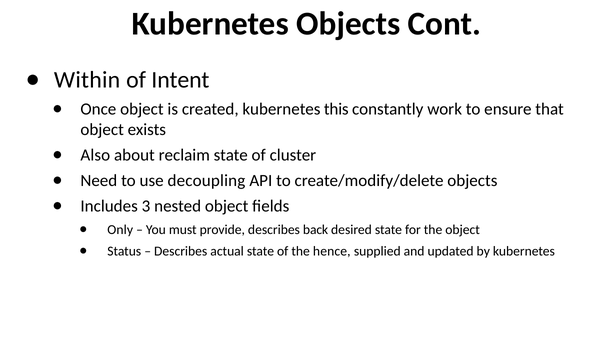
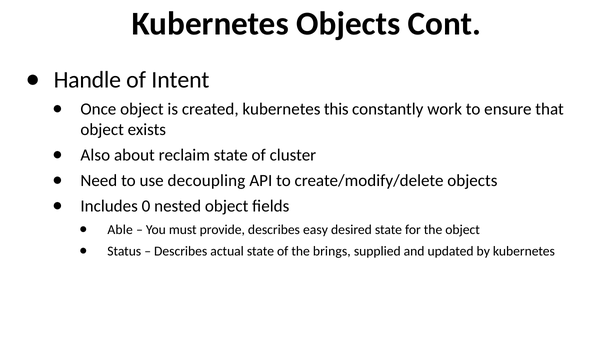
Within: Within -> Handle (87, 80)
3: 3 -> 0 (146, 206)
Only: Only -> Able (120, 229)
back: back -> easy (315, 229)
hence: hence -> brings (332, 251)
